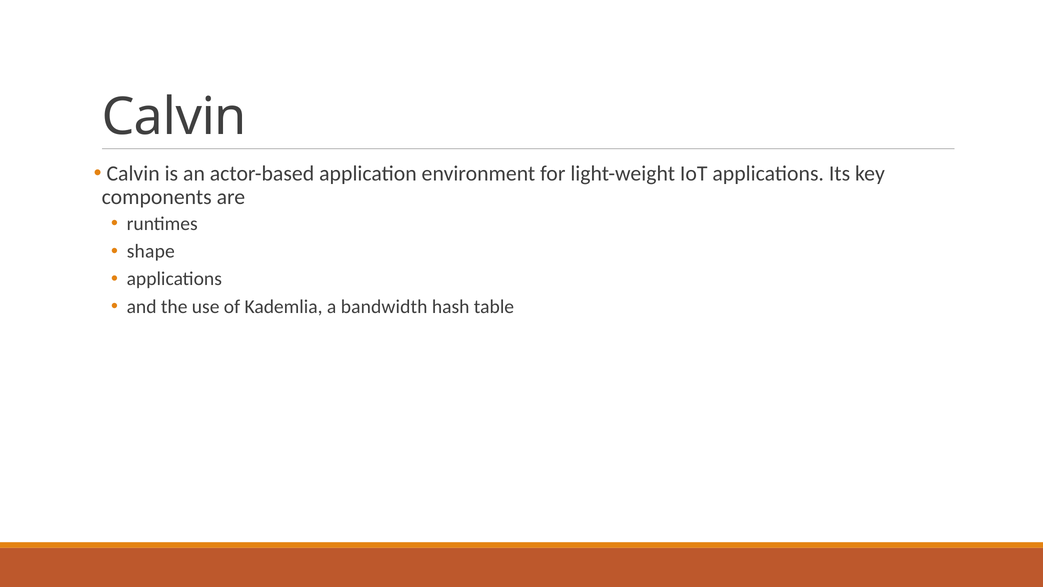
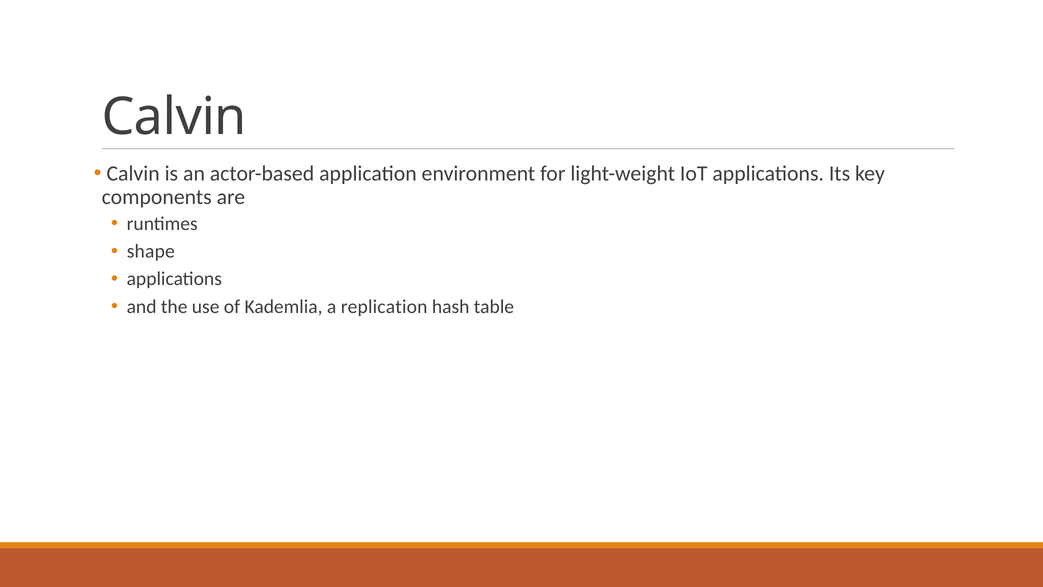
bandwidth: bandwidth -> replication (384, 307)
